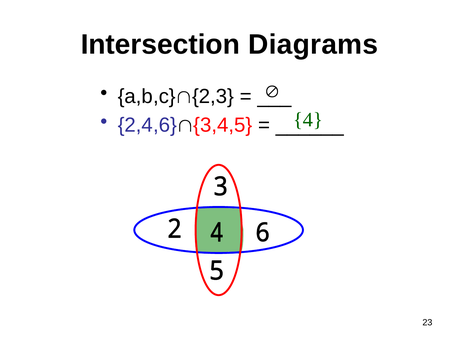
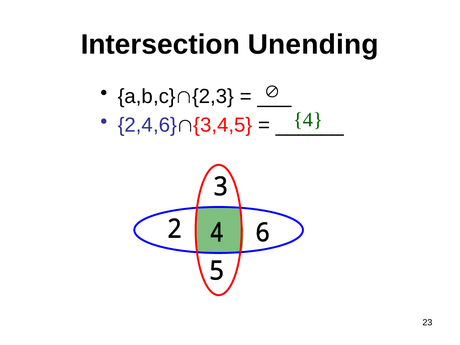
Diagrams: Diagrams -> Unending (313, 45)
